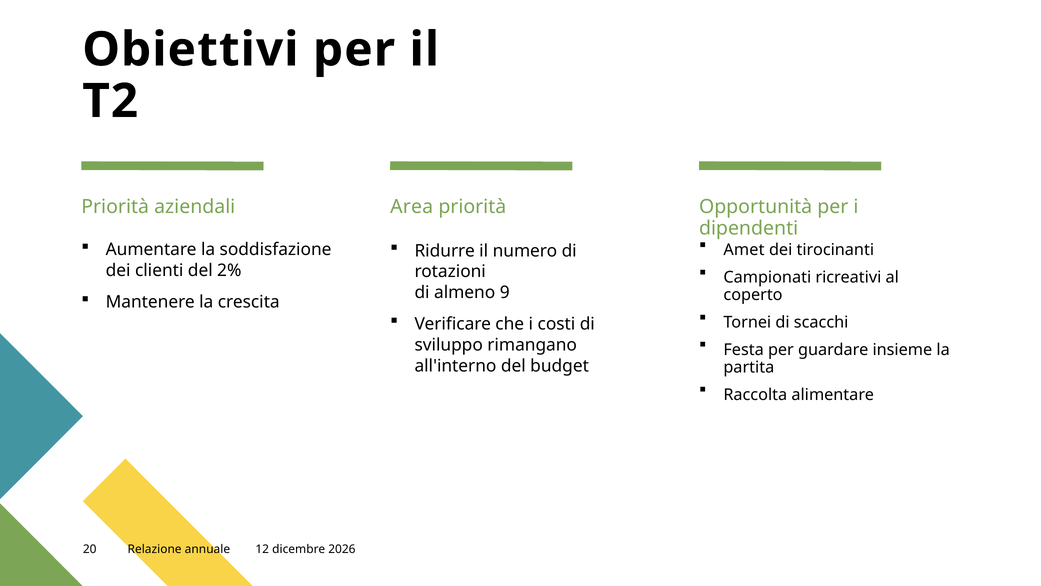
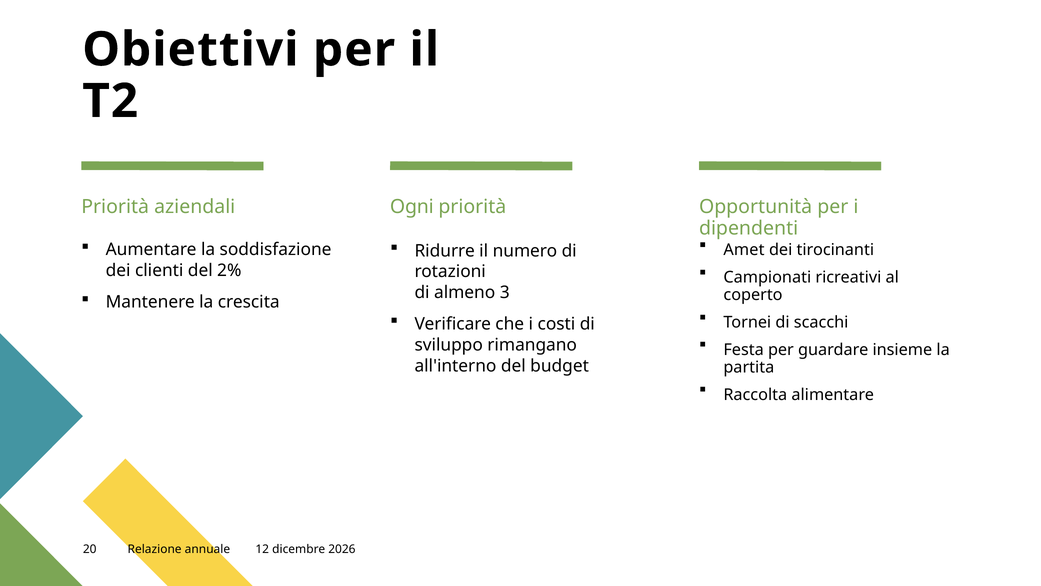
Area: Area -> Ogni (412, 207)
9: 9 -> 3 (505, 292)
